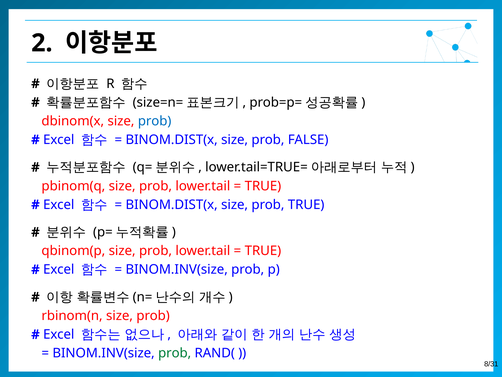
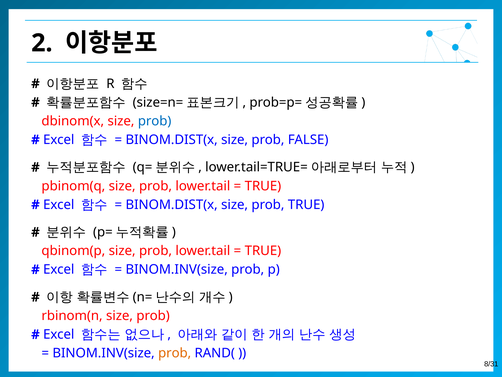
prob colour: green -> orange (175, 353)
